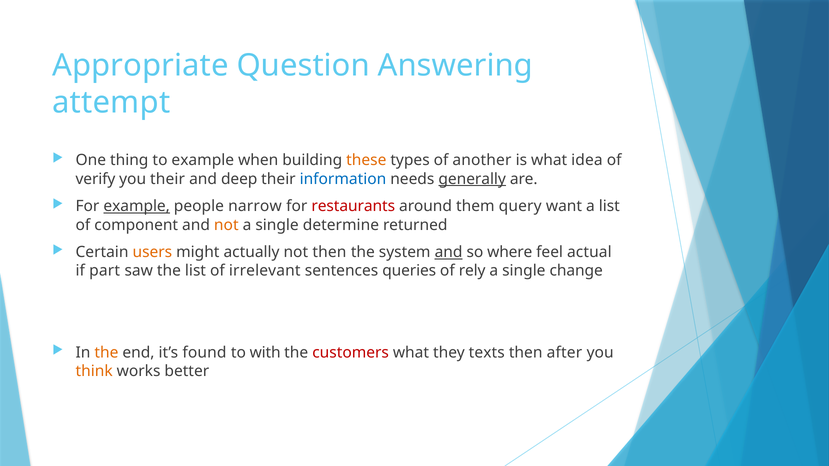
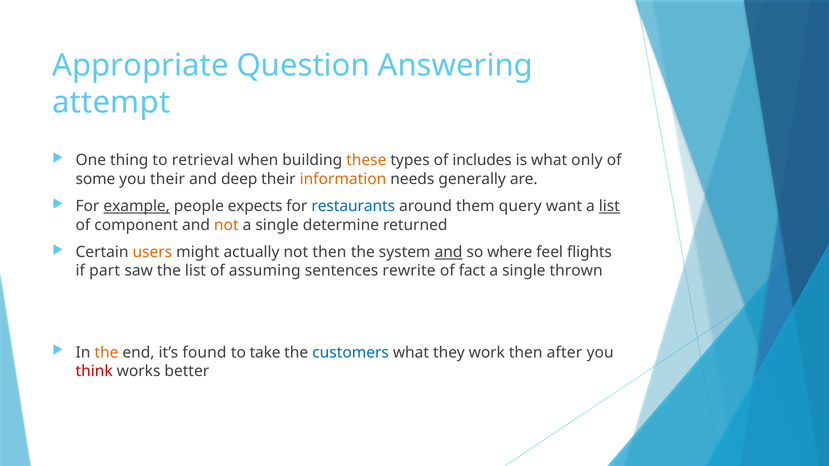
to example: example -> retrieval (203, 160)
another: another -> includes (482, 160)
idea: idea -> only (587, 160)
verify: verify -> some (95, 179)
information colour: blue -> orange (343, 179)
generally underline: present -> none (472, 179)
narrow: narrow -> expects (255, 206)
restaurants colour: red -> blue (353, 206)
list underline: none -> present (609, 206)
actual: actual -> flights (589, 252)
irrelevant: irrelevant -> assuming (265, 271)
queries: queries -> rewrite (409, 271)
rely: rely -> fact (472, 271)
change: change -> thrown (576, 271)
with: with -> take (265, 353)
customers colour: red -> blue (351, 353)
texts: texts -> work (487, 353)
think colour: orange -> red (94, 372)
